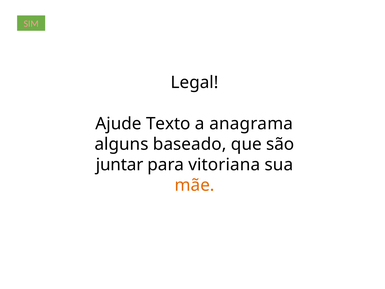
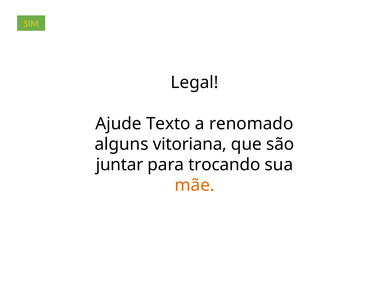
SIM colour: pink -> yellow (31, 24)
anagrama: anagrama -> renomado (251, 123)
baseado: baseado -> vitoriana (190, 144)
vitoriana: vitoriana -> trocando (224, 165)
